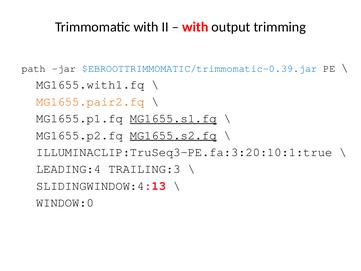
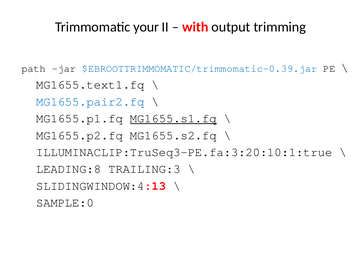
Trimmomatic with: with -> your (146, 27)
MG1655.with1.fq: MG1655.with1.fq -> MG1655.text1.fq (90, 85)
MG1655.pair2.fq colour: orange -> blue (90, 101)
MG1655.s2.fq underline: present -> none (173, 135)
LEADING:4: LEADING:4 -> LEADING:8 (69, 169)
WINDOW:0: WINDOW:0 -> SAMPLE:0 (65, 203)
